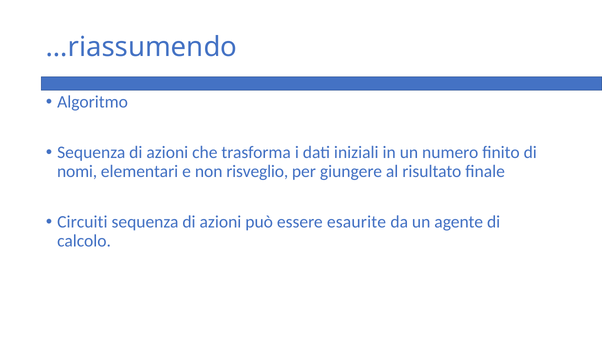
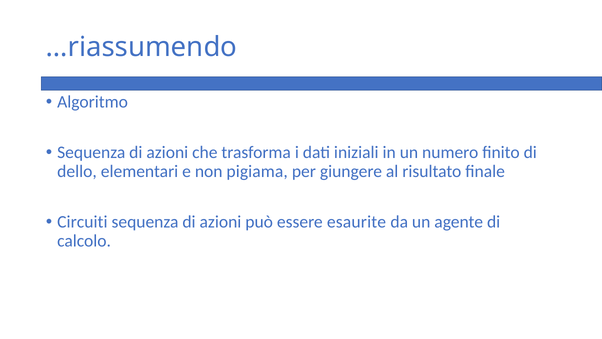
nomi: nomi -> dello (77, 171)
risveglio: risveglio -> pigiama (257, 171)
